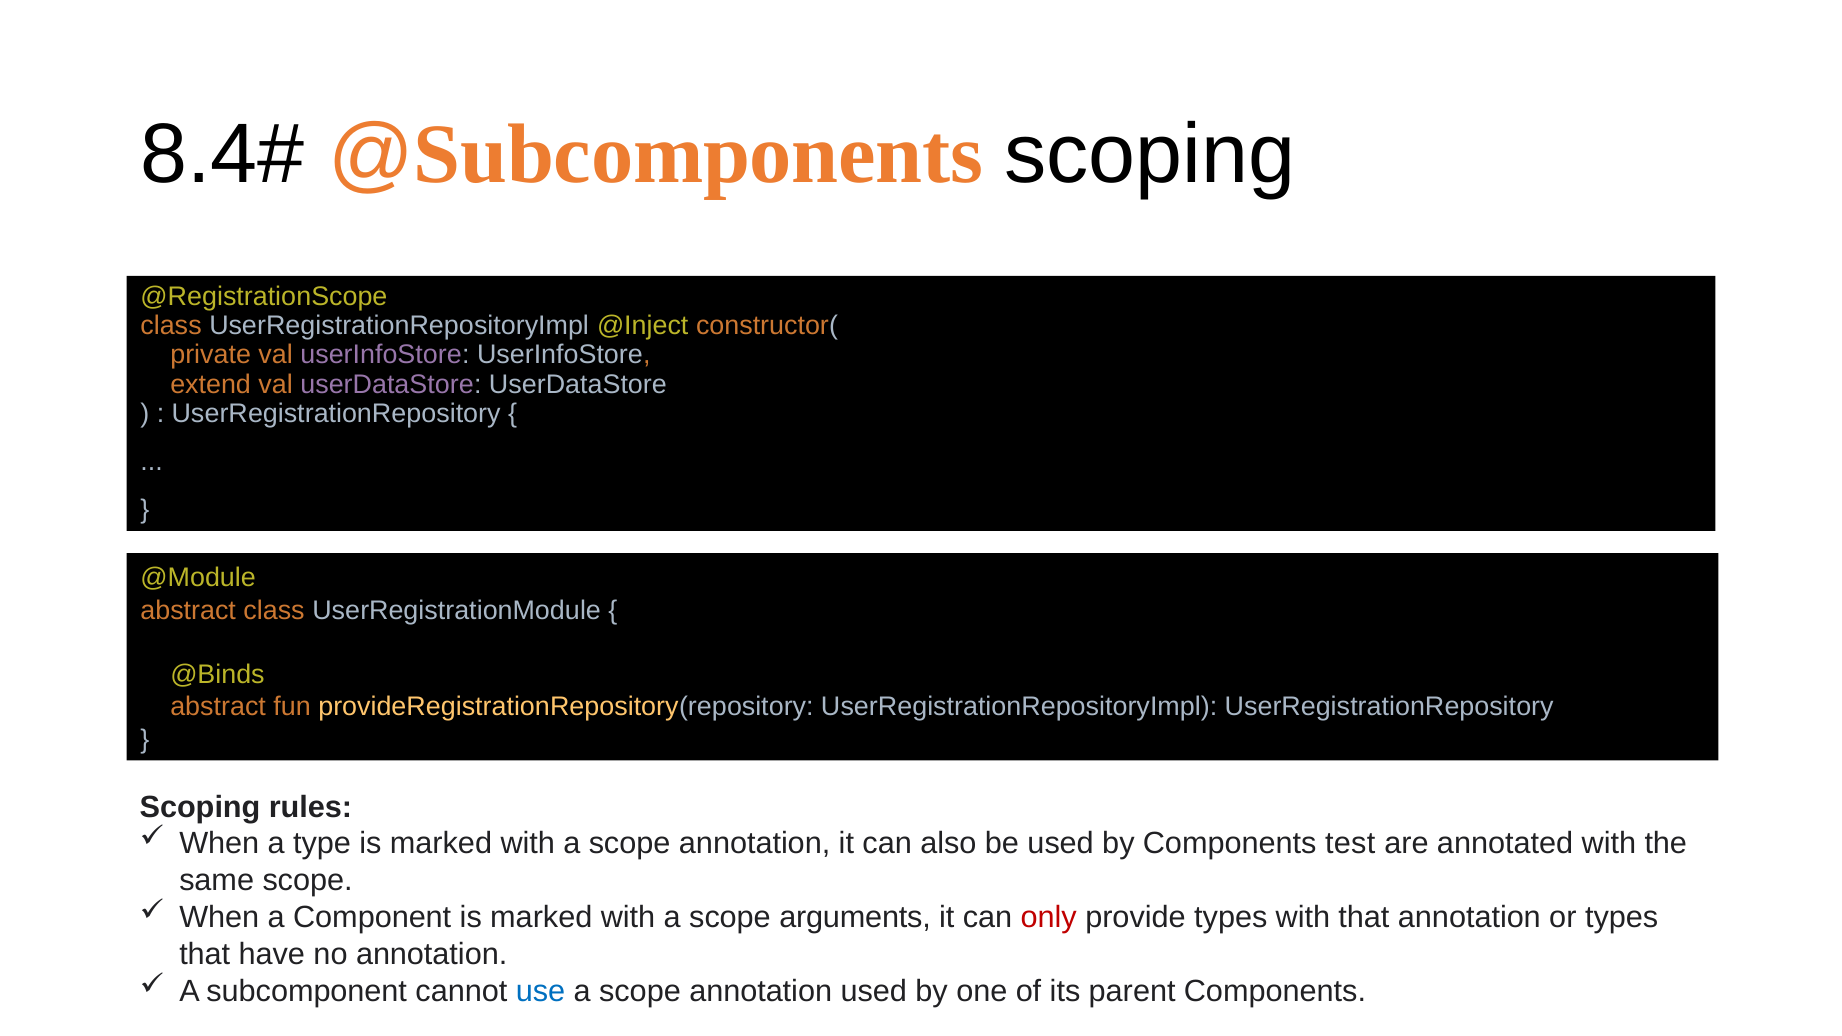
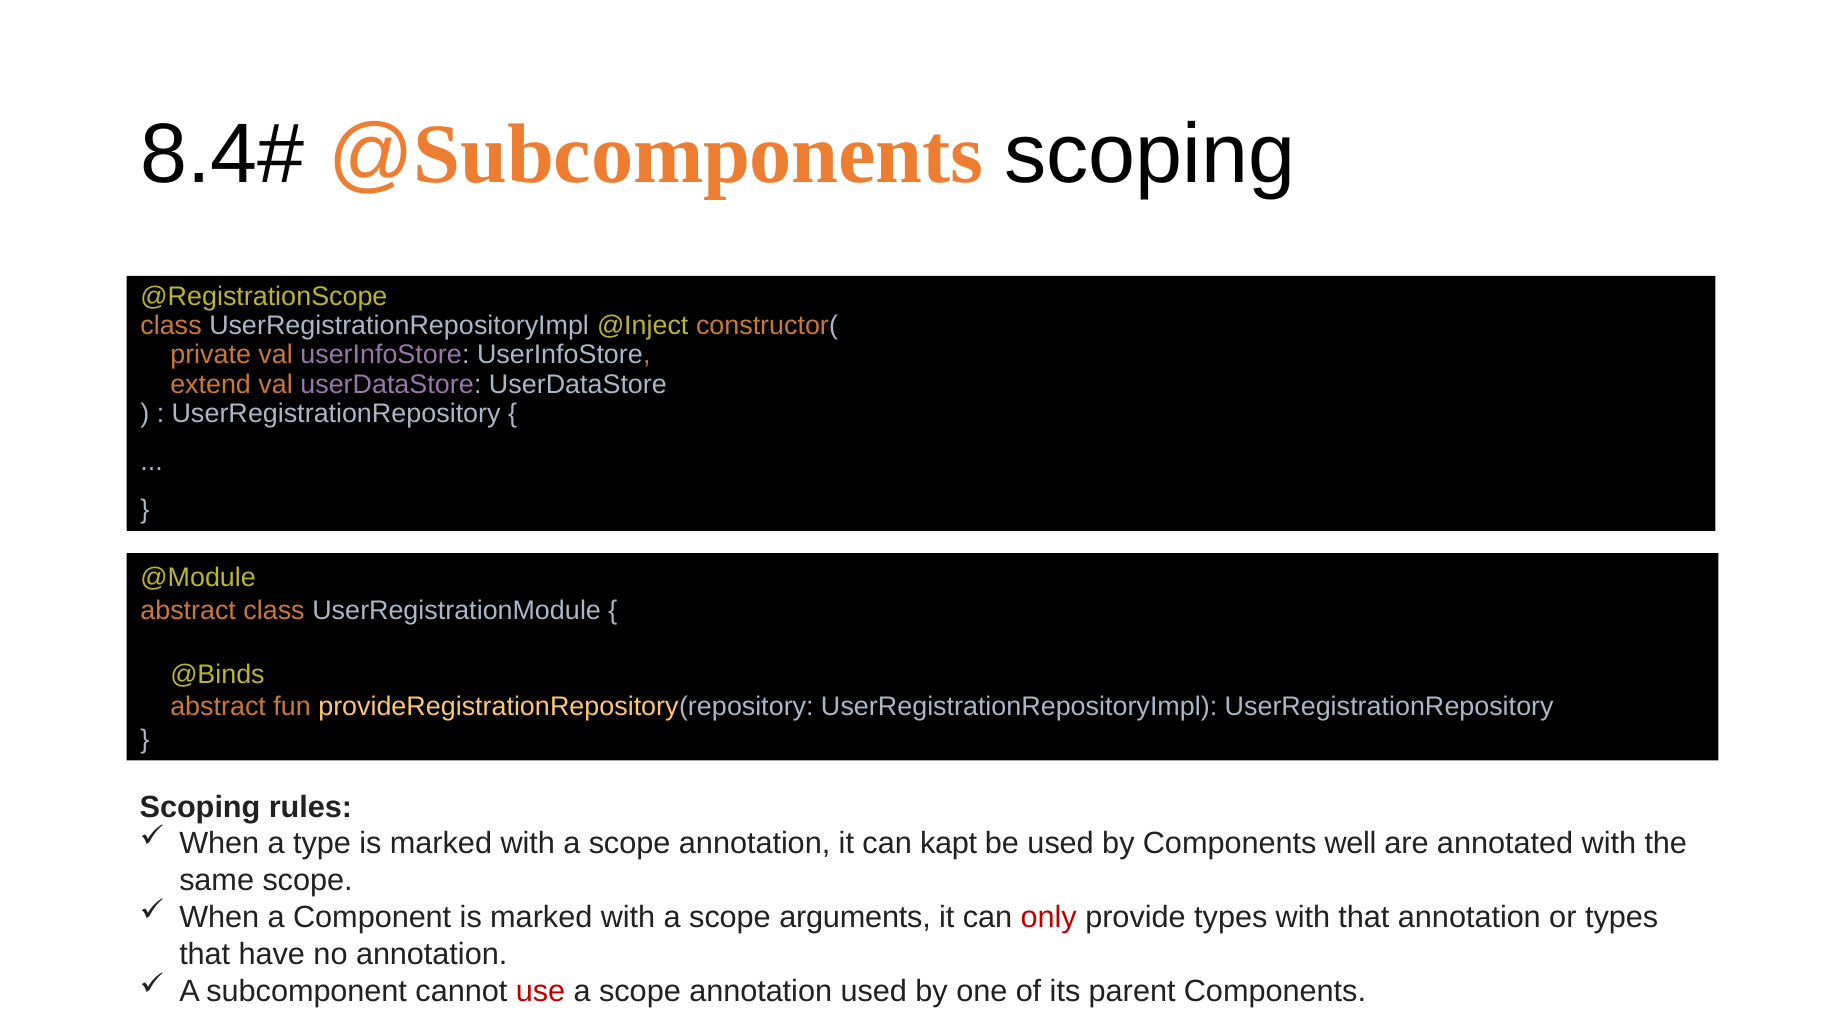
also: also -> kapt (949, 844)
test: test -> well (1351, 844)
use colour: blue -> red (541, 991)
